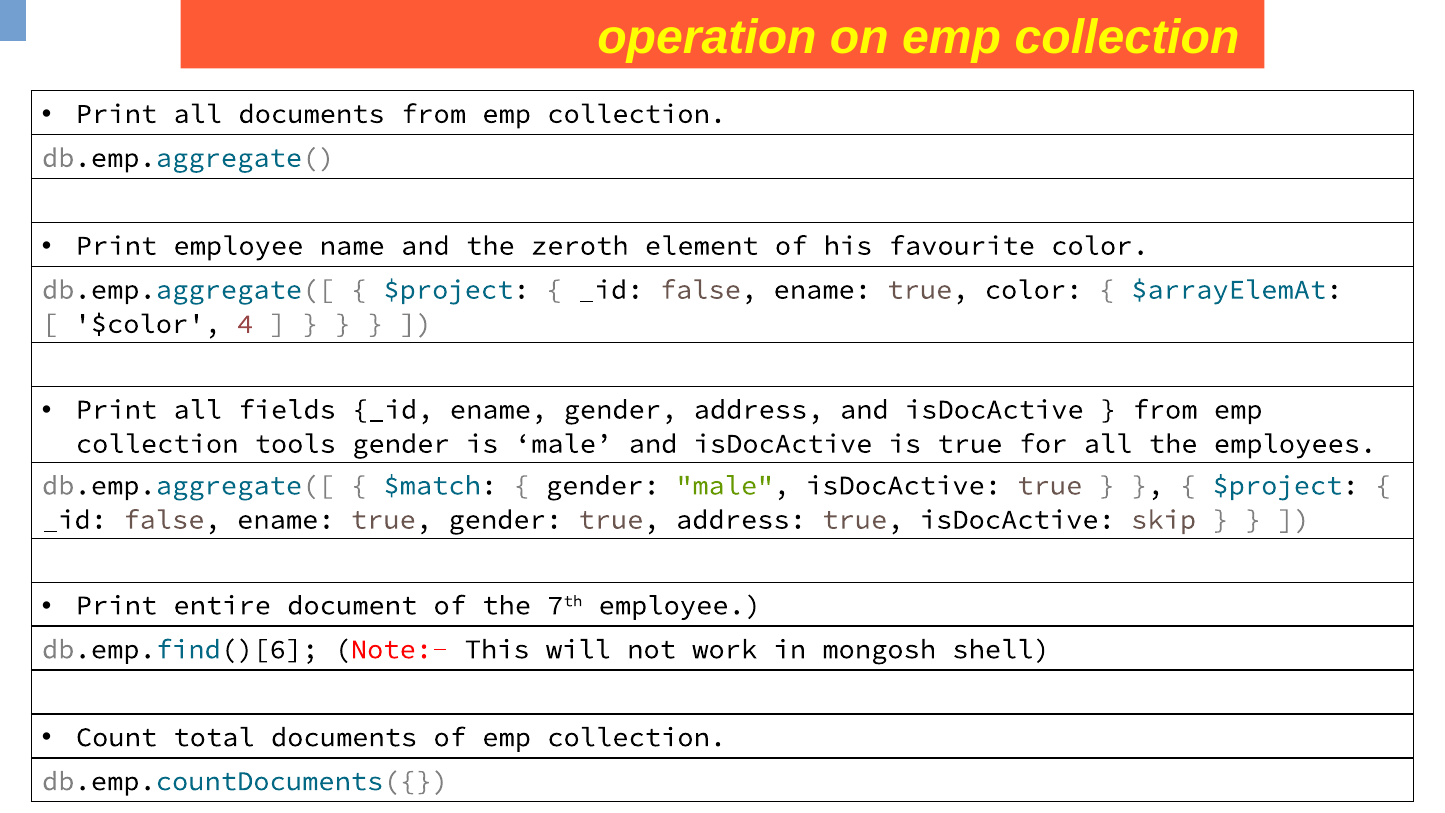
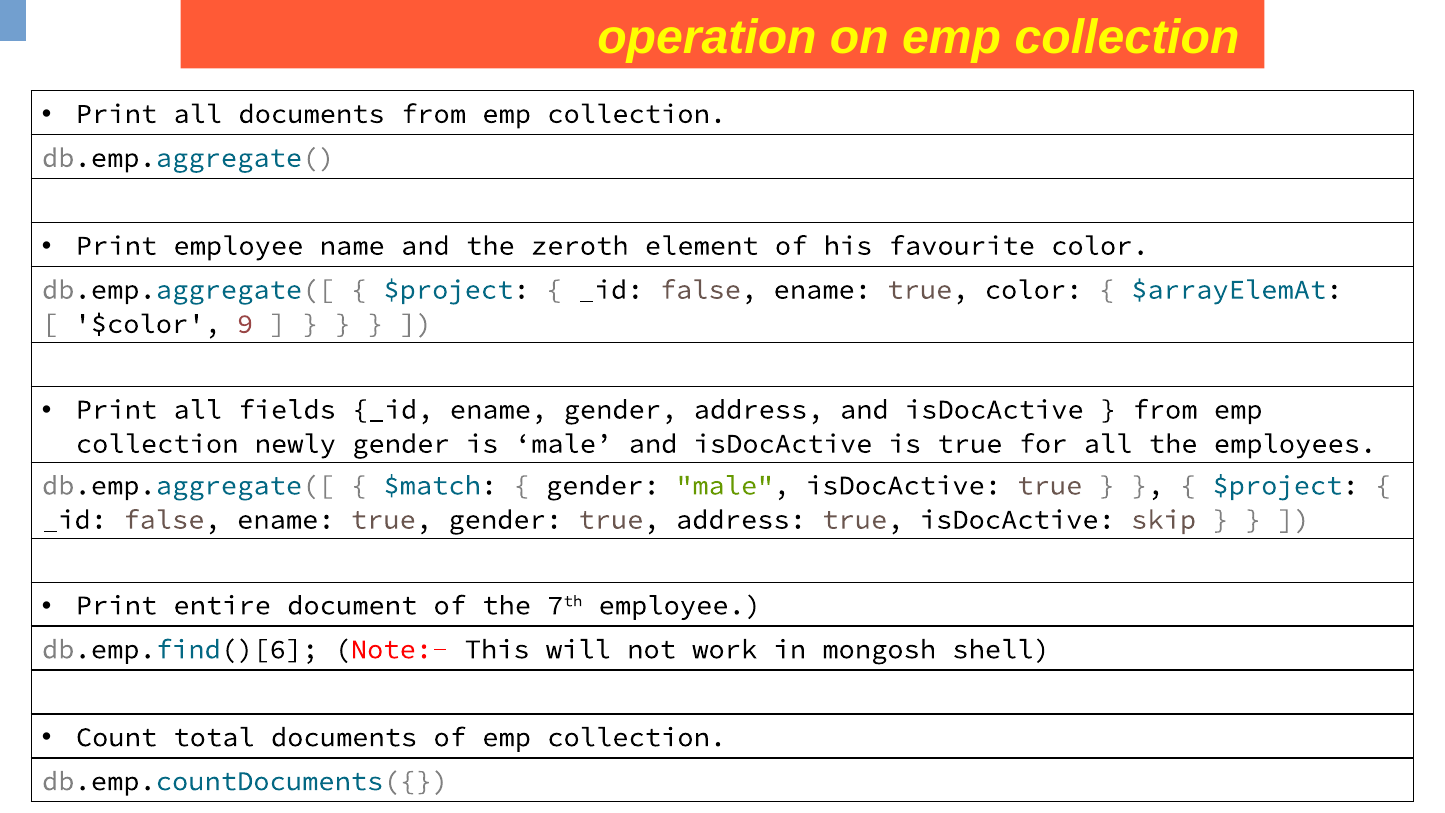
4: 4 -> 9 (245, 324)
tools: tools -> newly (295, 444)
